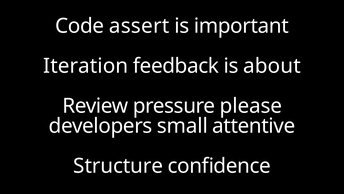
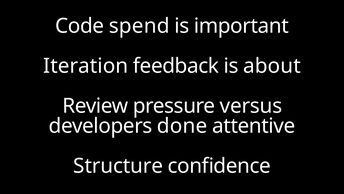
assert: assert -> spend (139, 26)
please: please -> versus (251, 106)
small: small -> done (182, 126)
